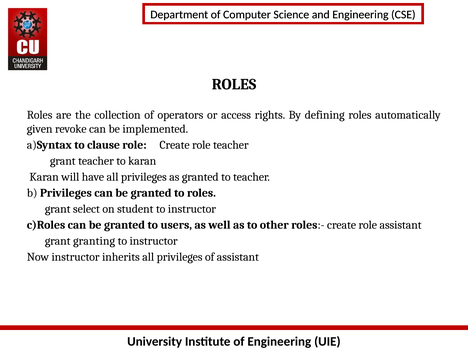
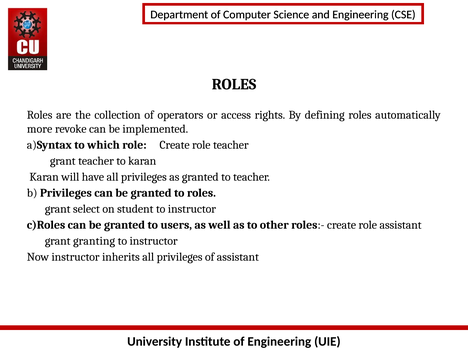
given: given -> more (40, 129)
clause: clause -> which (103, 145)
